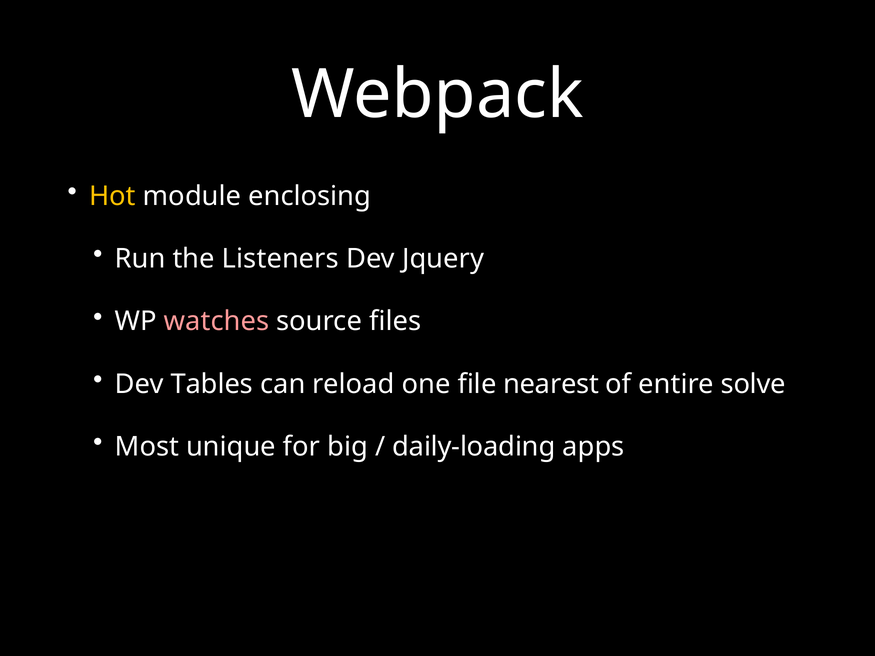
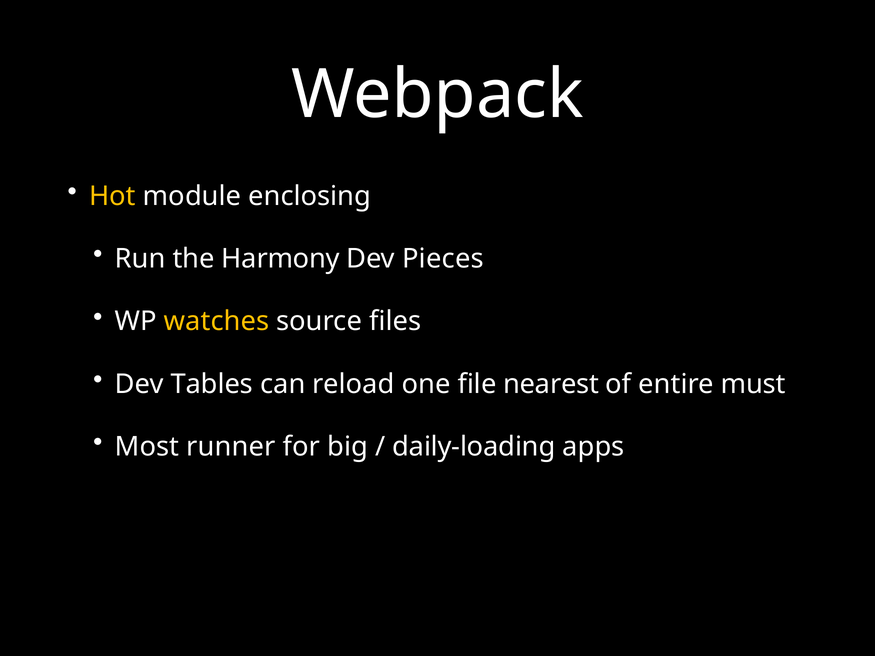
Listeners: Listeners -> Harmony (281, 259)
Jquery: Jquery -> Pieces (443, 259)
watches colour: pink -> yellow (216, 322)
solve: solve -> must (753, 384)
unique: unique -> runner (231, 447)
